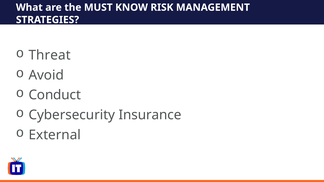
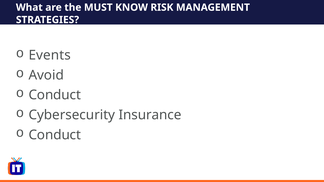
Threat: Threat -> Events (50, 55)
External: External -> Conduct (55, 135)
